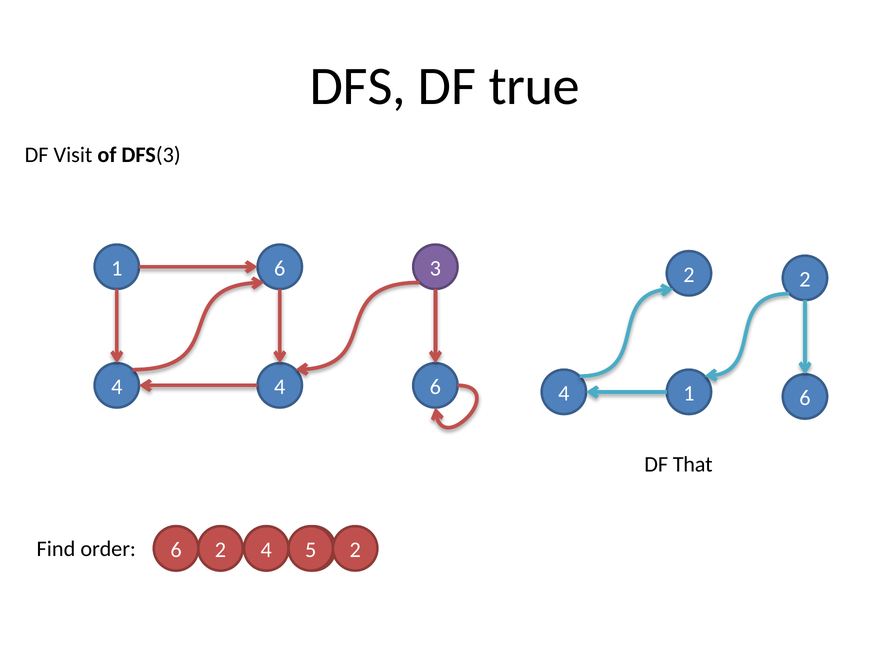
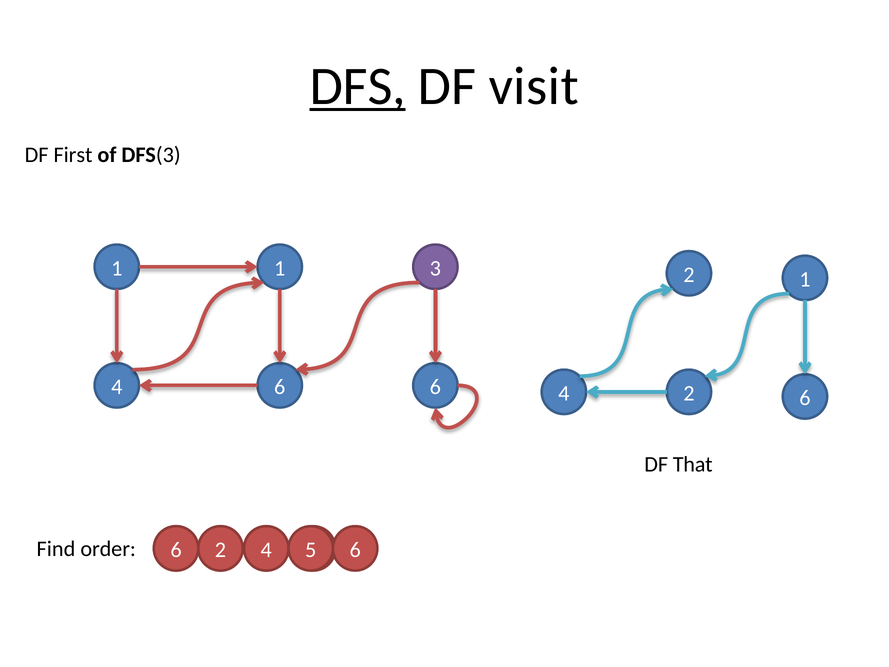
DFS underline: none -> present (358, 86)
true: true -> visit (534, 86)
Visit: Visit -> First (73, 155)
6: 6 -> 1 (280, 268)
2: 2 -> 1 (805, 279)
4 4: 4 -> 6 (280, 387)
1: 1 -> 2 (689, 393)
2: 2 -> 6 (355, 550)
